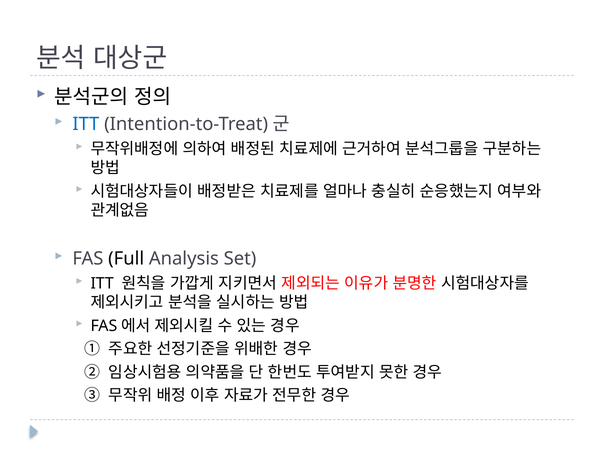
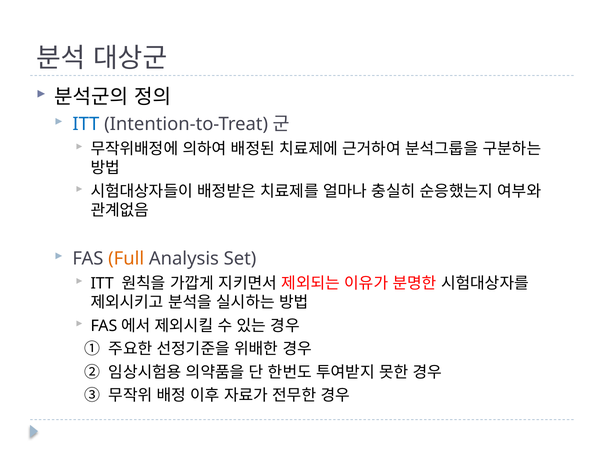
Full colour: black -> orange (126, 259)
